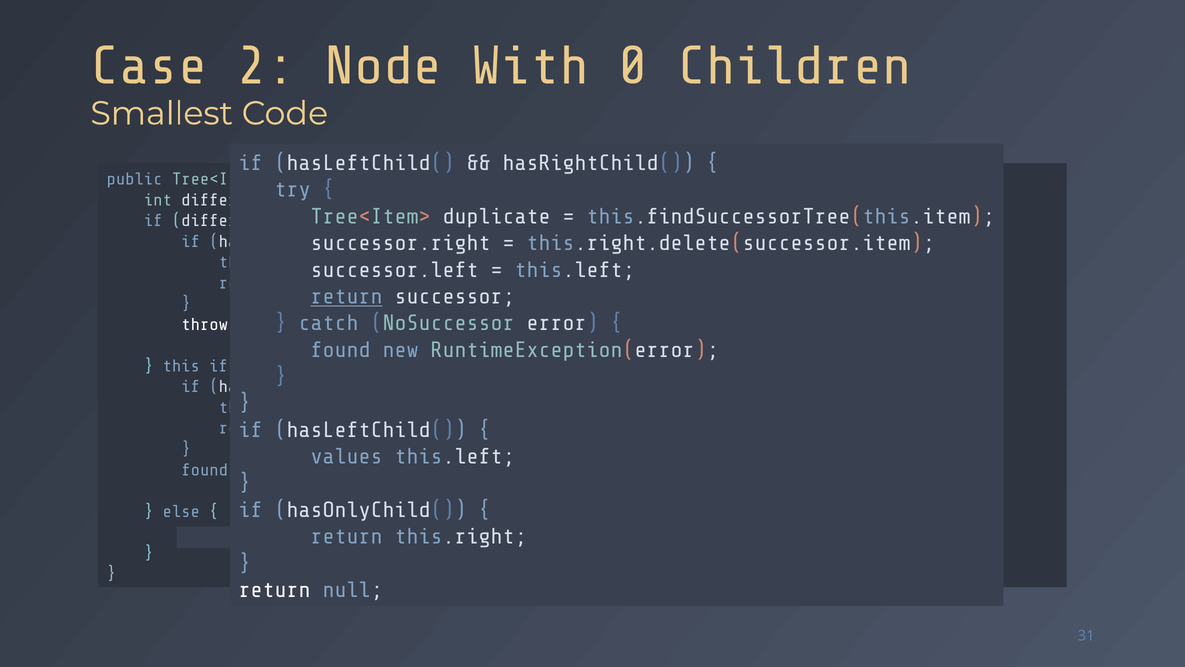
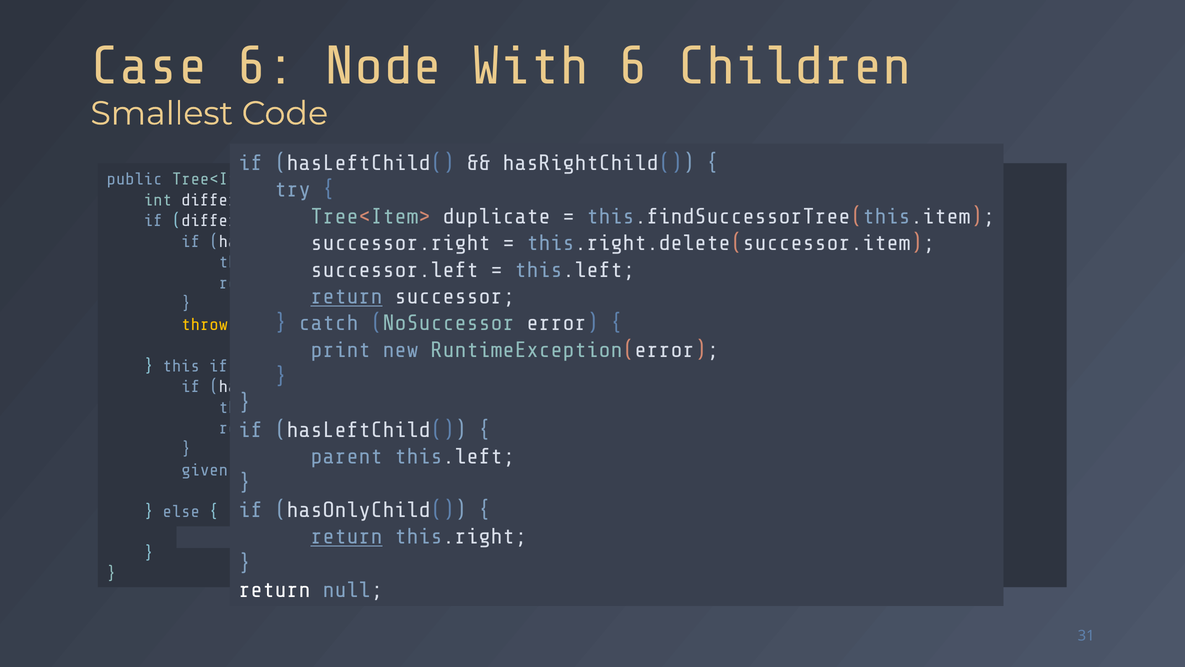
Case 2: 2 -> 6 (266, 66)
With 0: 0 -> 6 (633, 66)
throw colour: white -> yellow (205, 324)
found: found -> print (341, 349)
values: values -> parent (347, 456)
found: found -> given (205, 469)
return underline: none -> present (347, 536)
